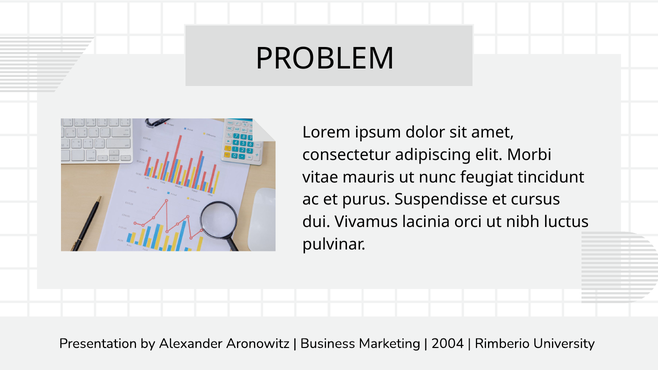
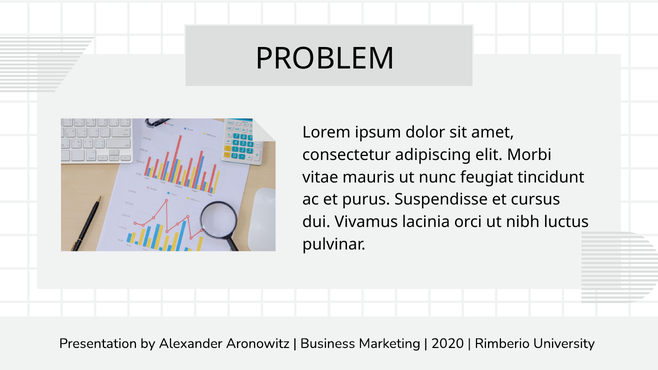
2004: 2004 -> 2020 (448, 344)
